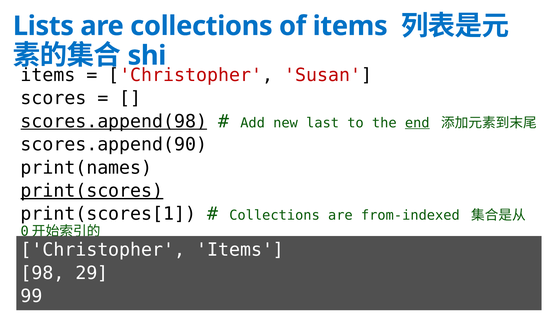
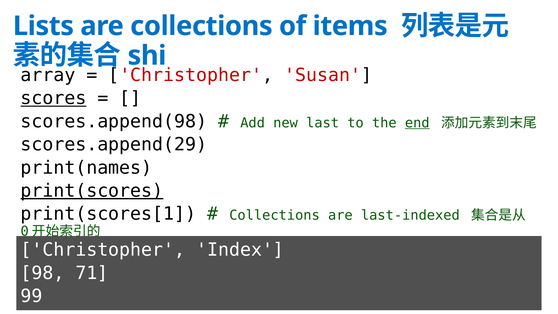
items: items -> array (48, 75)
scores underline: none -> present (53, 98)
scores.append(98 underline: present -> none (114, 121)
scores.append(90: scores.append(90 -> scores.append(29 (114, 144)
from-indexed: from-indexed -> last-indexed (410, 215)
Christopher Items: Items -> Index (240, 250)
29: 29 -> 71 (92, 273)
